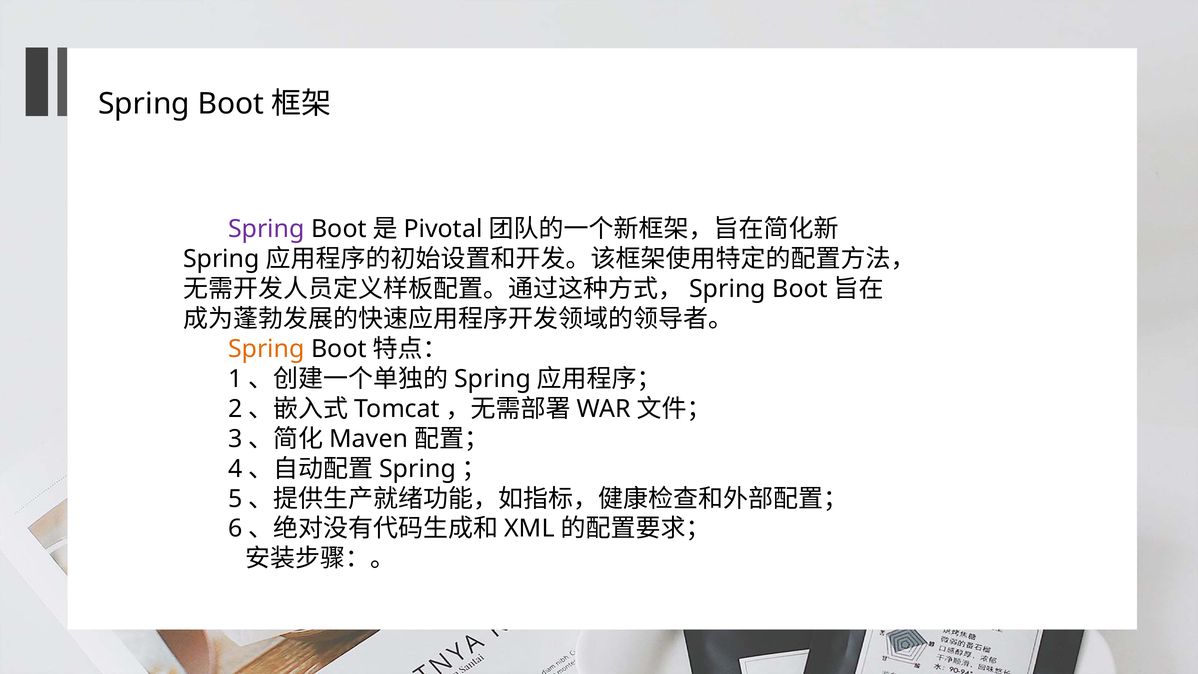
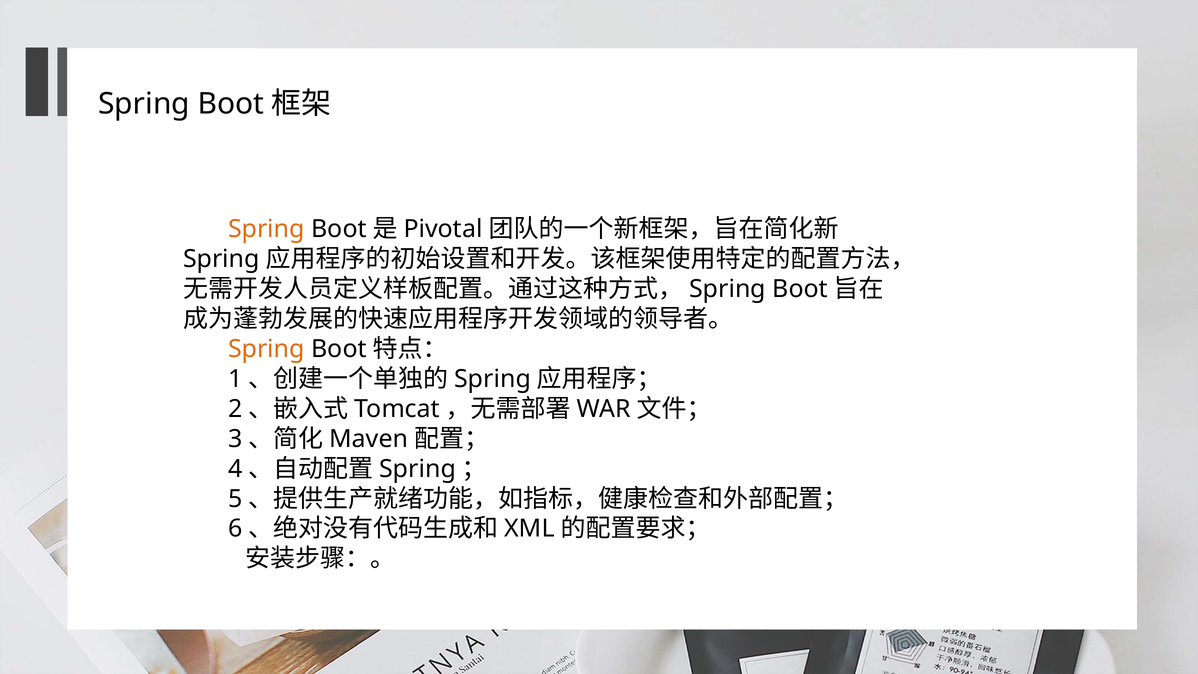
Spring colour: purple -> orange (266, 229)
